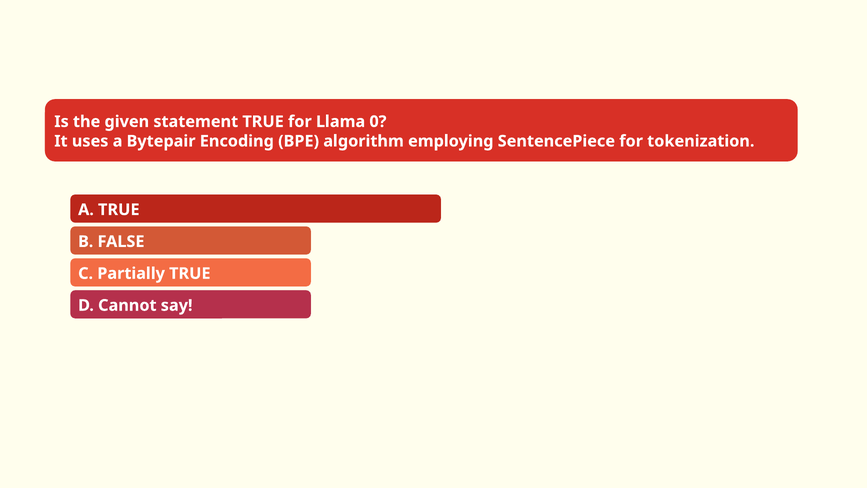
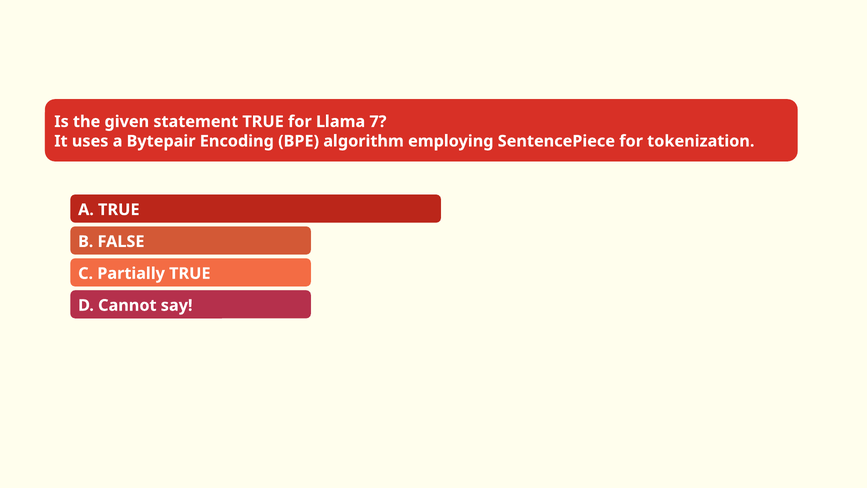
0: 0 -> 7 (378, 122)
